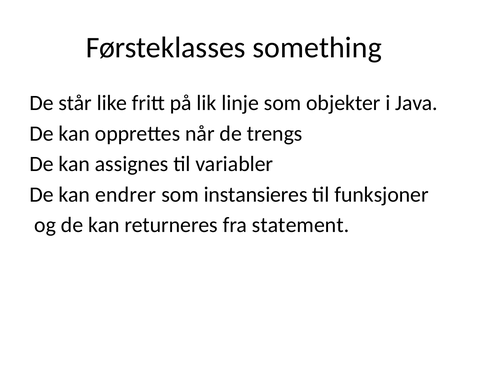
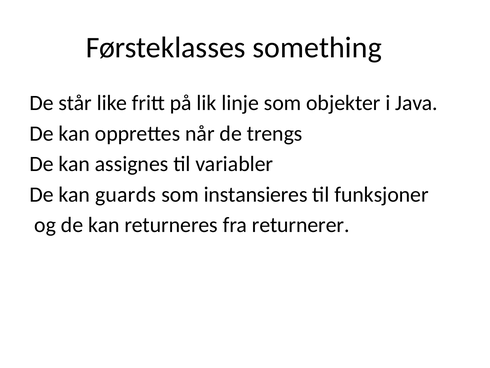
endrer: endrer -> guards (126, 194)
statement: statement -> returnerer (301, 225)
